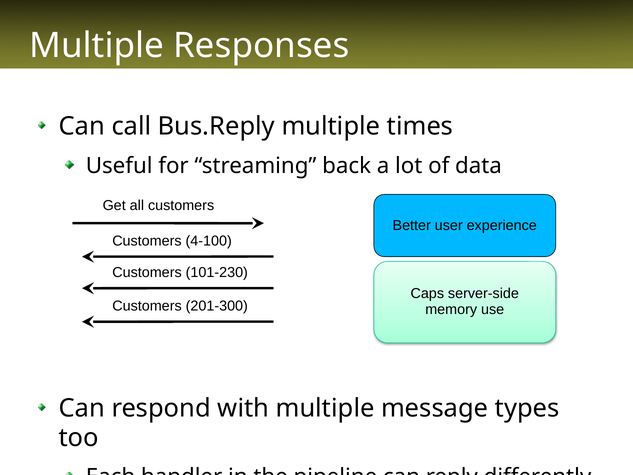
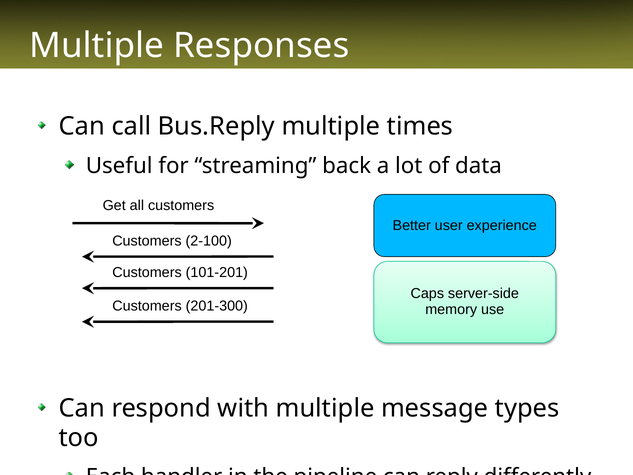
4-100: 4-100 -> 2-100 (209, 241)
101-230: 101-230 -> 101-201 (217, 272)
